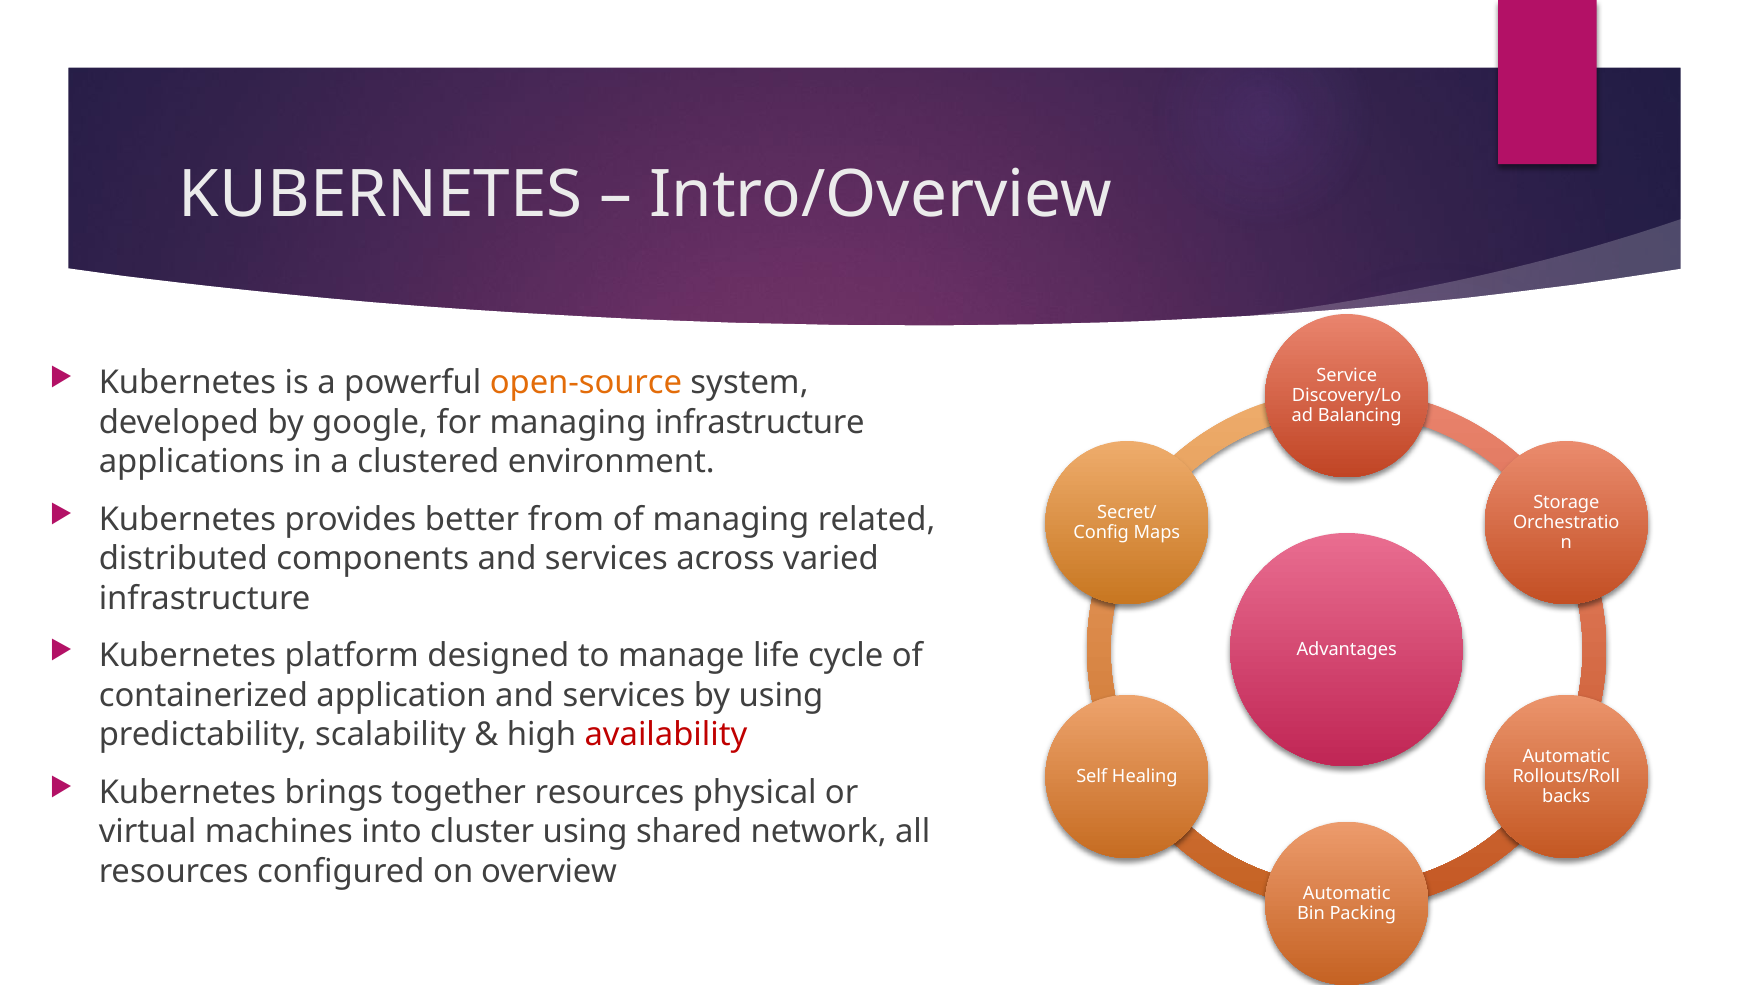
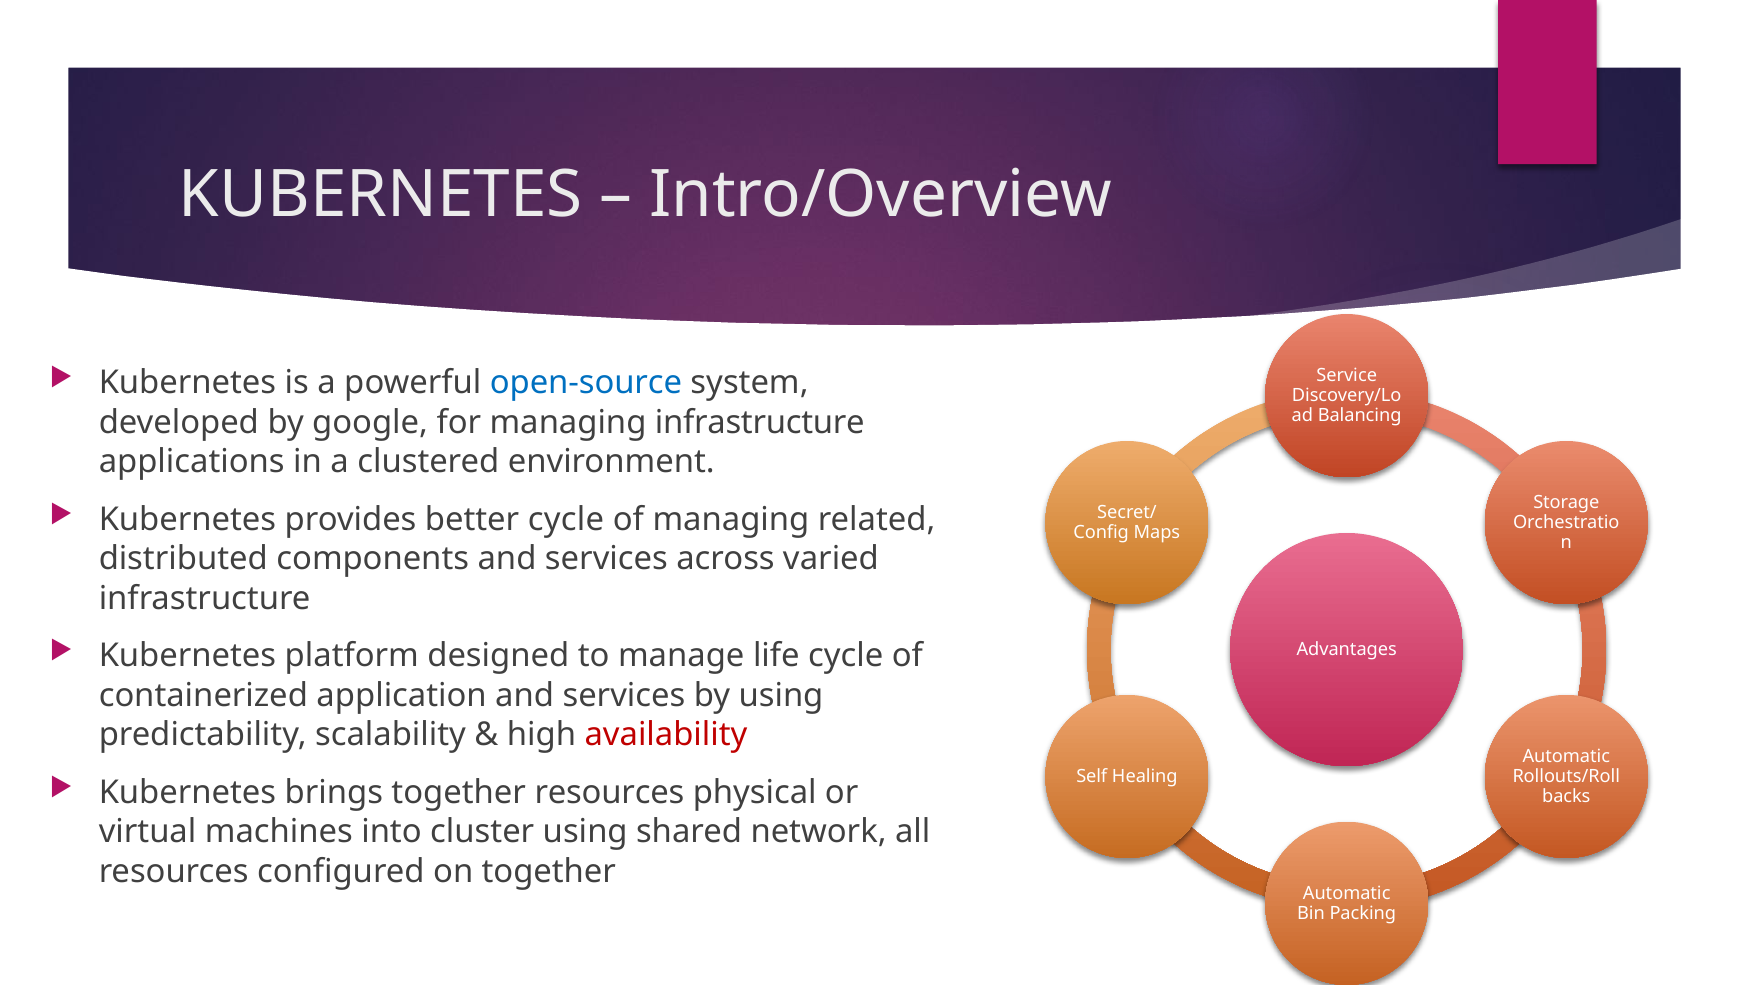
open-source colour: orange -> blue (586, 383)
better from: from -> cycle (566, 519)
on overview: overview -> together (549, 871)
